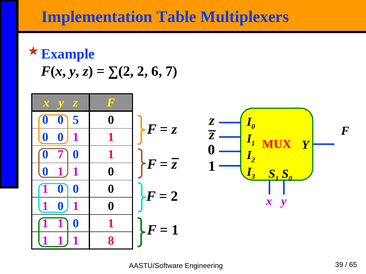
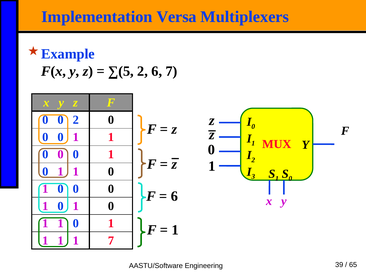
Table: Table -> Versa (177, 17)
∑(2: ∑(2 -> ∑(5 (121, 71)
0 5: 5 -> 2 (76, 120)
7: 7 -> 0 (61, 155)
2: 2 -> 6 (174, 197)
1 8: 8 -> 7 (111, 241)
